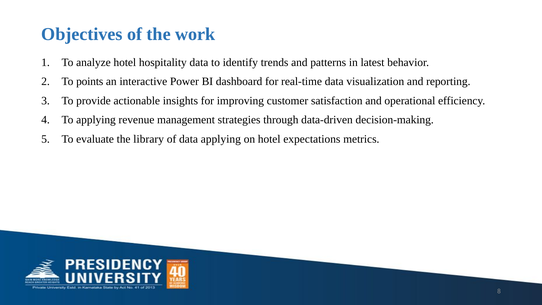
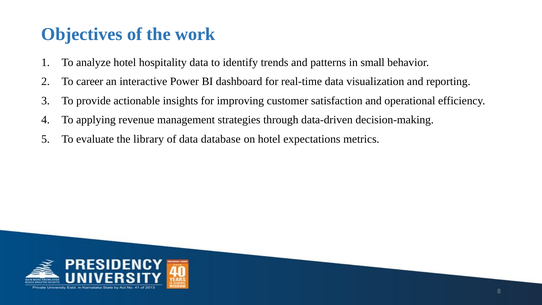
latest: latest -> small (373, 62)
points: points -> career (90, 81)
data applying: applying -> database (221, 139)
